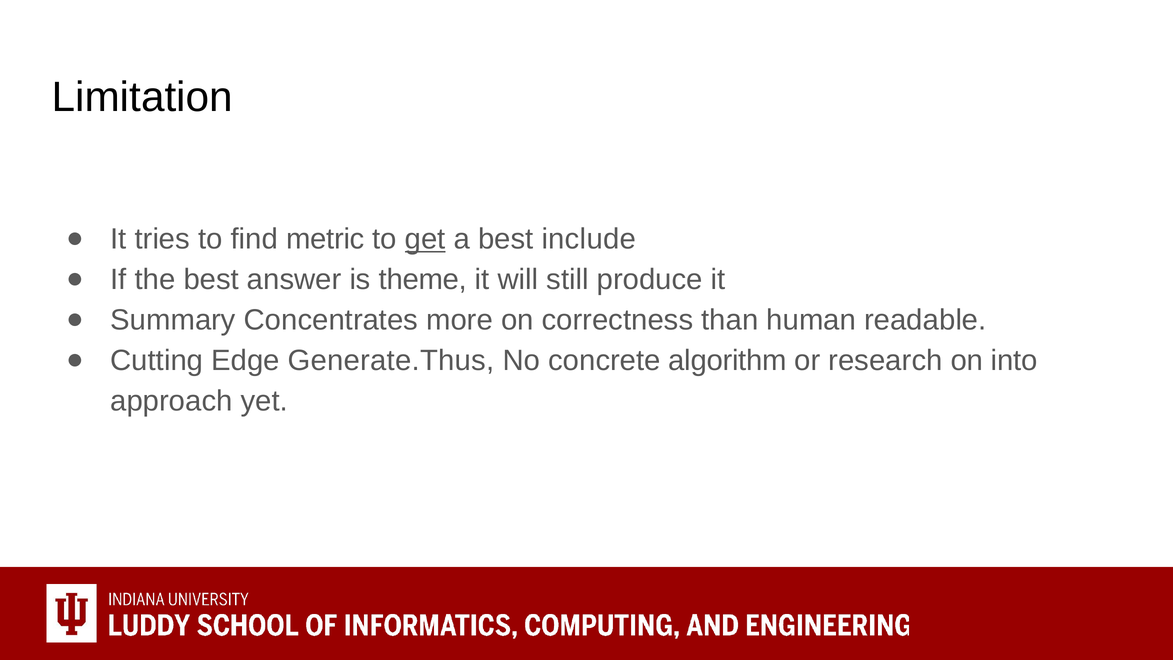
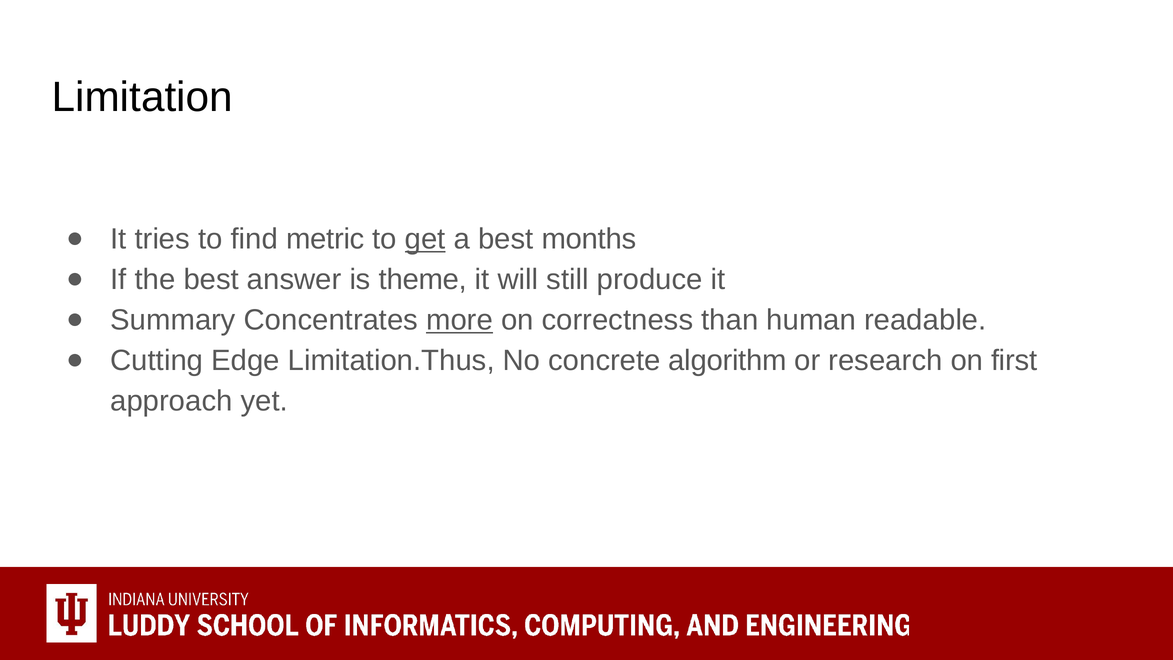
include: include -> months (589, 239)
more underline: none -> present (460, 320)
Generate.Thus: Generate.Thus -> Limitation.Thus (391, 361)
into: into -> first (1014, 361)
